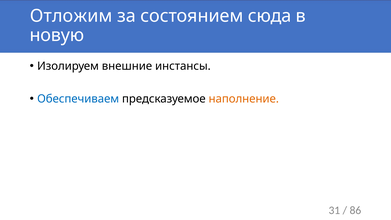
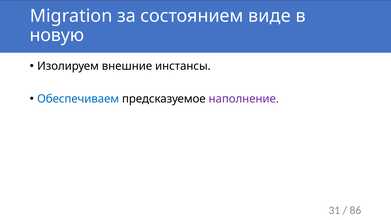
Отложим: Отложим -> Migration (71, 16)
сюда: сюда -> виде (269, 16)
наполнение colour: orange -> purple (244, 99)
